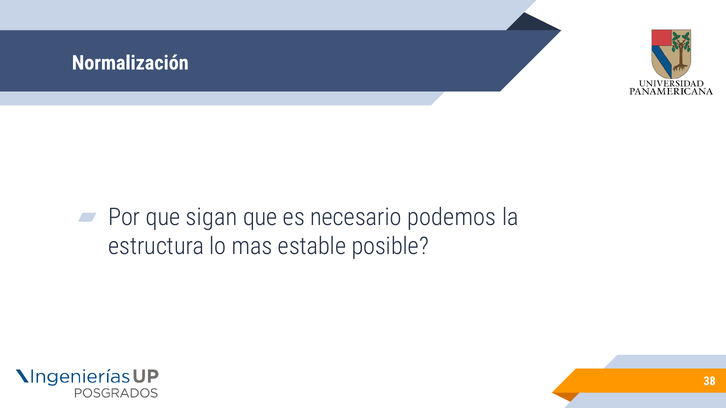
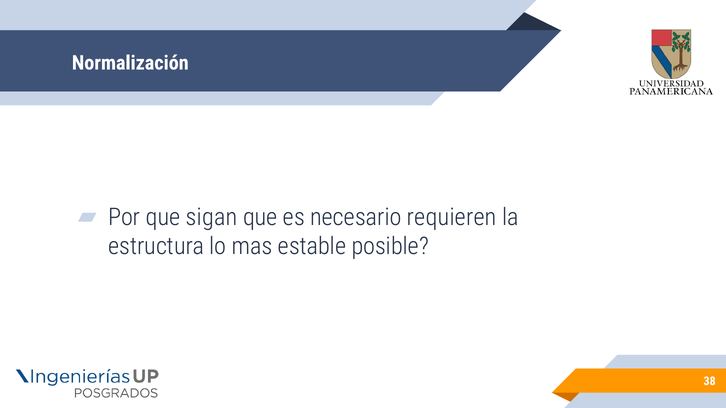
podemos: podemos -> requieren (452, 217)
